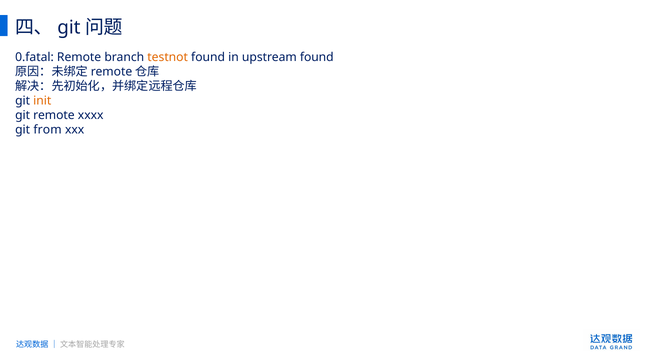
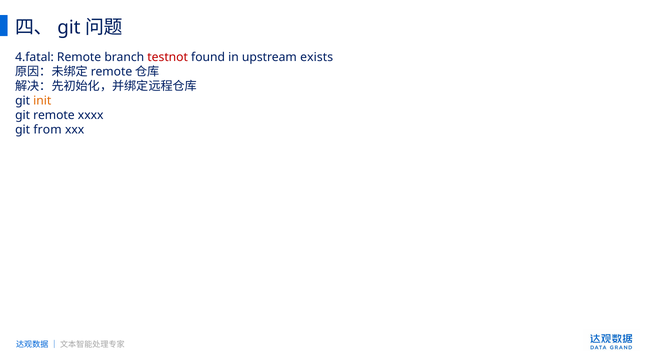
0.fatal: 0.fatal -> 4.fatal (34, 57)
testnot colour: orange -> red (168, 57)
upstream found: found -> exists (317, 57)
